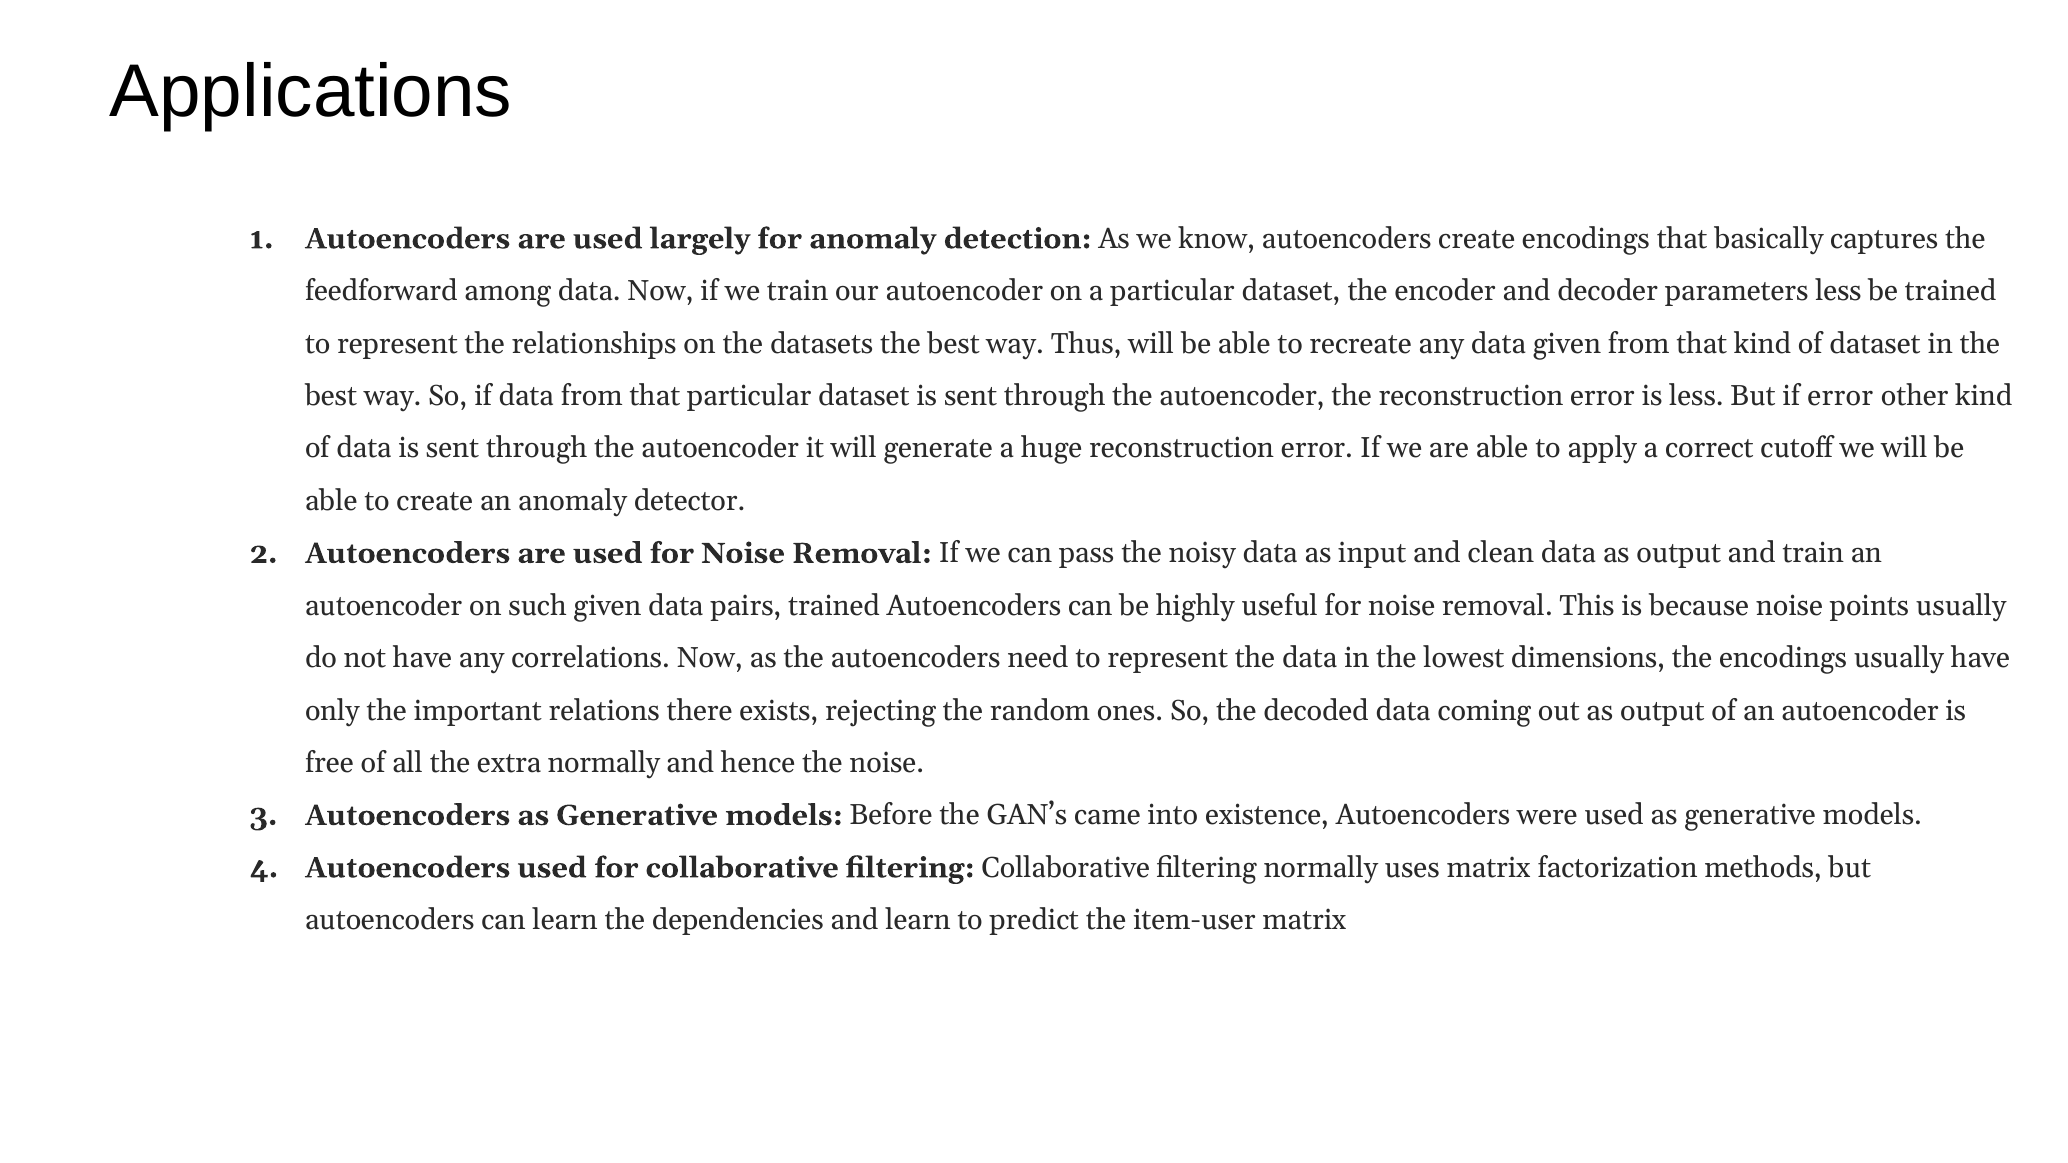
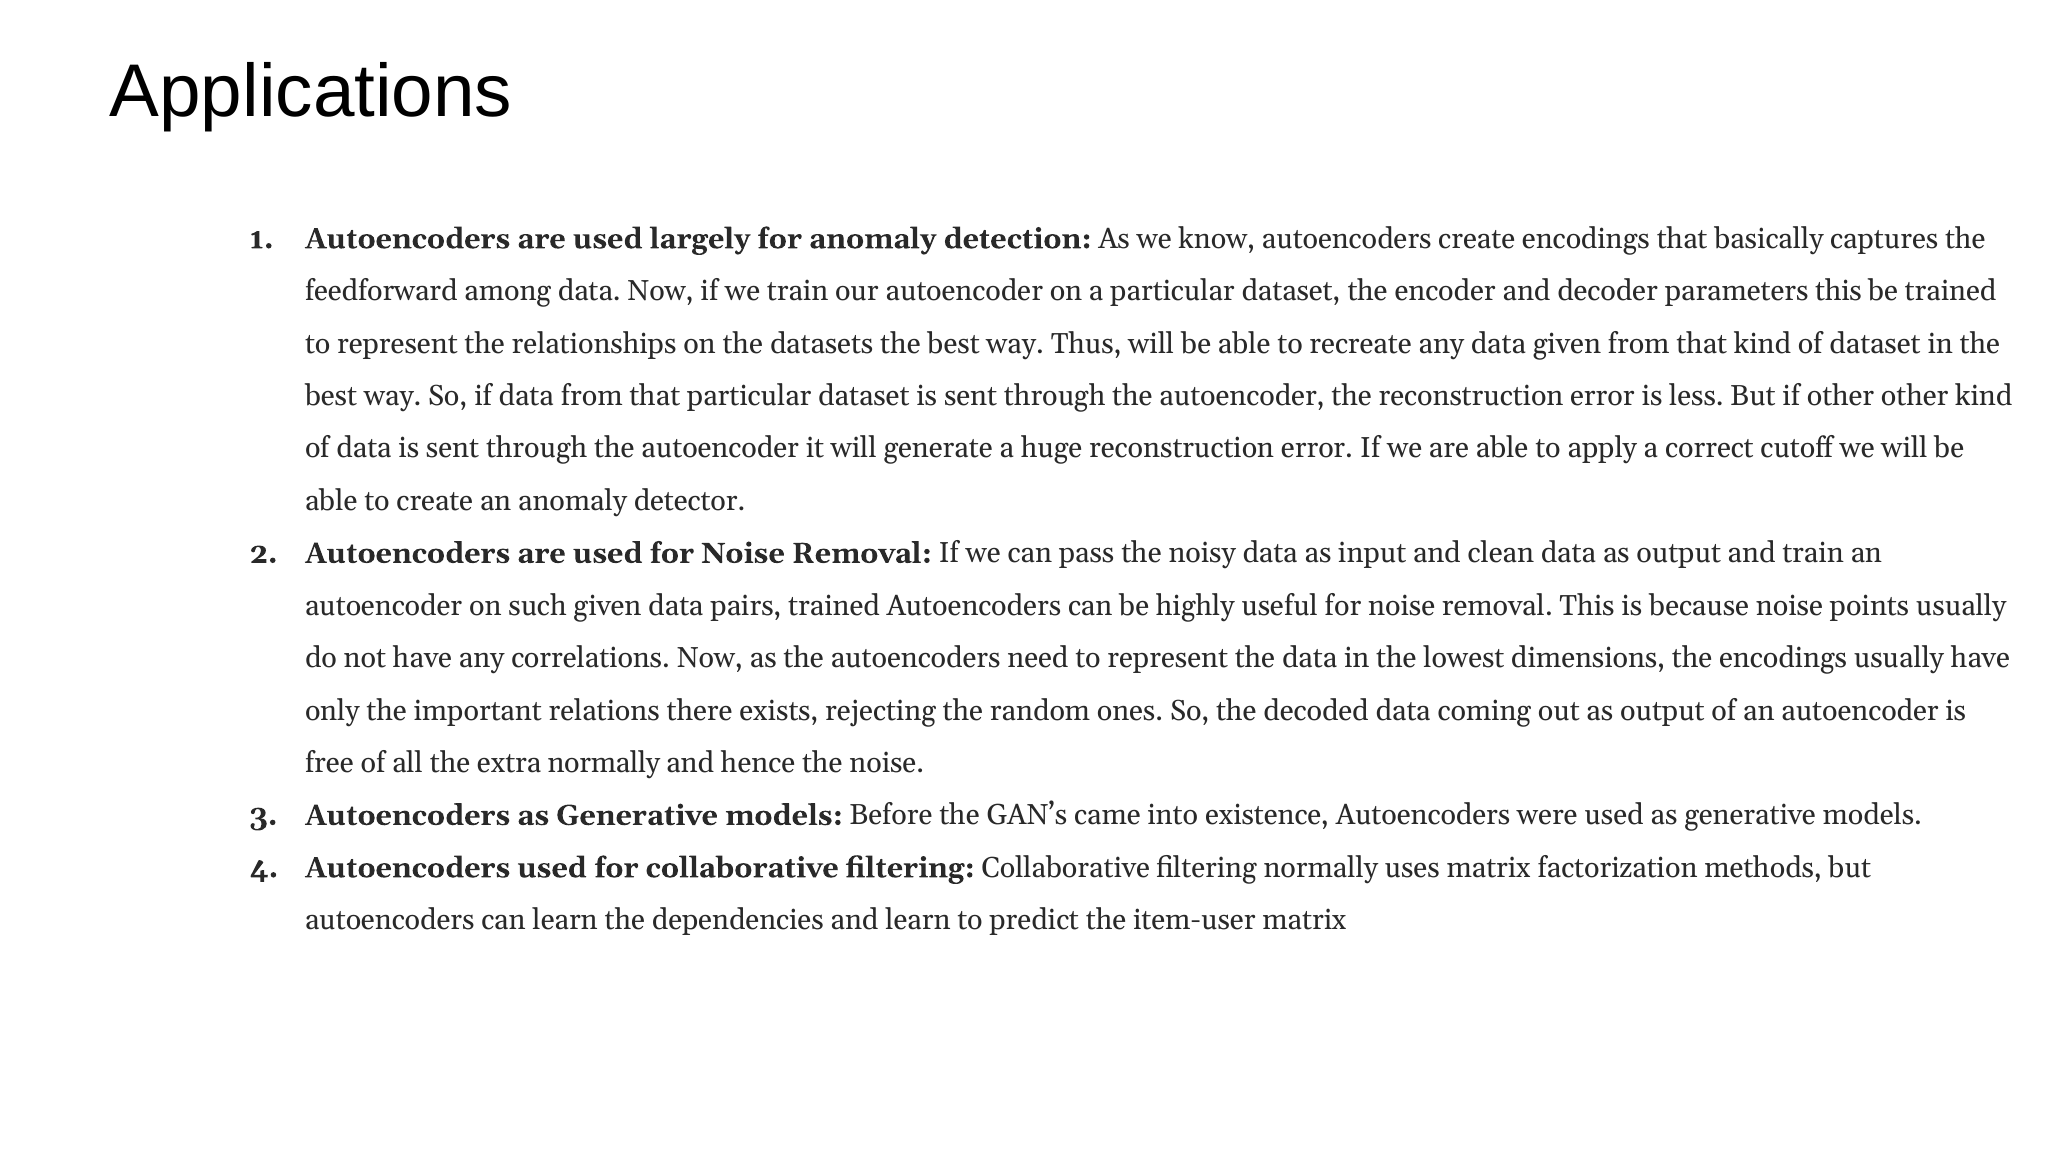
parameters less: less -> this (1839, 291)
if error: error -> other (1841, 396)
